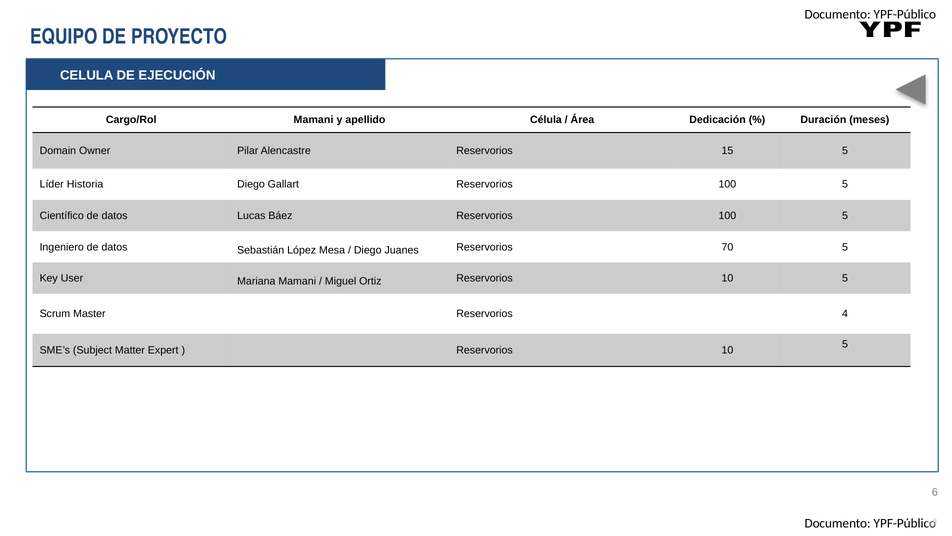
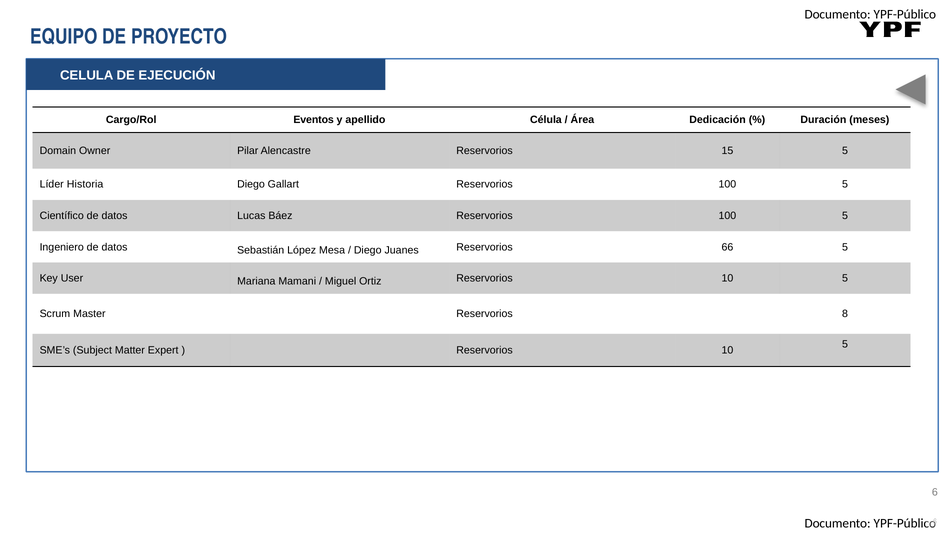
Cargo/Rol Mamani: Mamani -> Eventos (314, 120)
70: 70 -> 66 (727, 247)
4: 4 -> 8 (845, 314)
